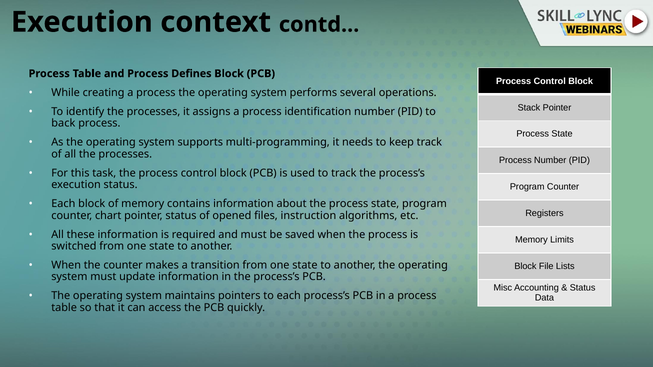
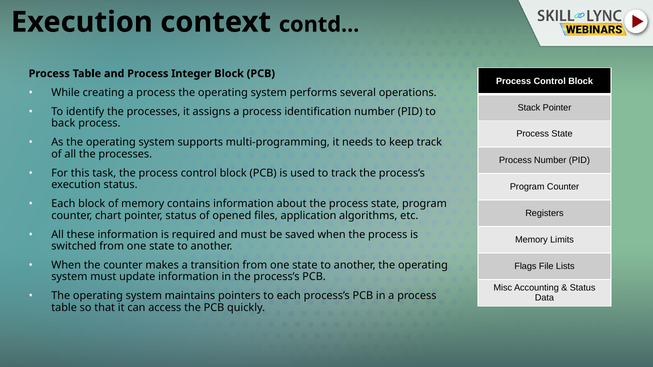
Defines: Defines -> Integer (191, 74)
instruction: instruction -> application (308, 216)
Block: Block -> Flags (525, 267)
